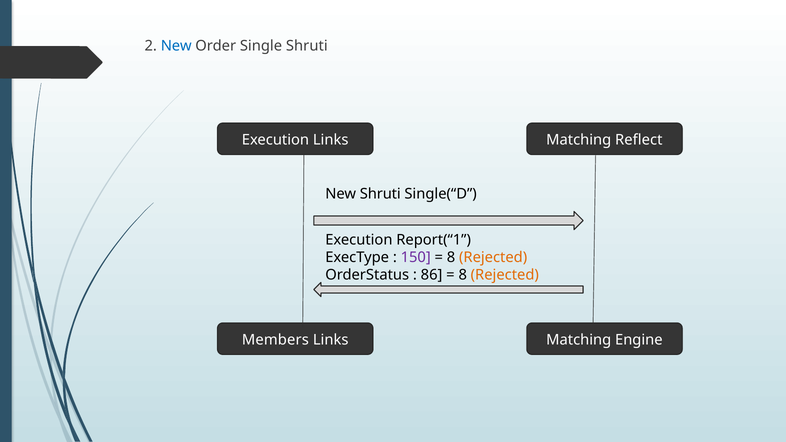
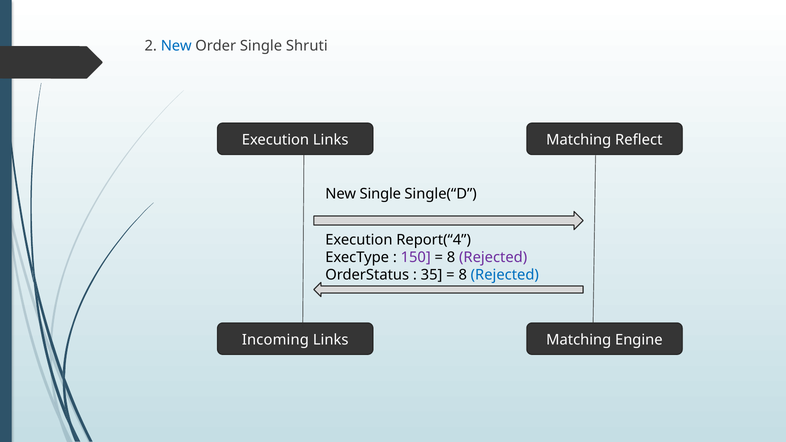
New Shruti: Shruti -> Single (380, 194)
Report(“1: Report(“1 -> Report(“4 (434, 240)
Rejected colour: orange -> purple (493, 258)
86: 86 -> 35 (432, 275)
Rejected colour: orange -> blue (505, 275)
Members: Members -> Incoming (275, 340)
